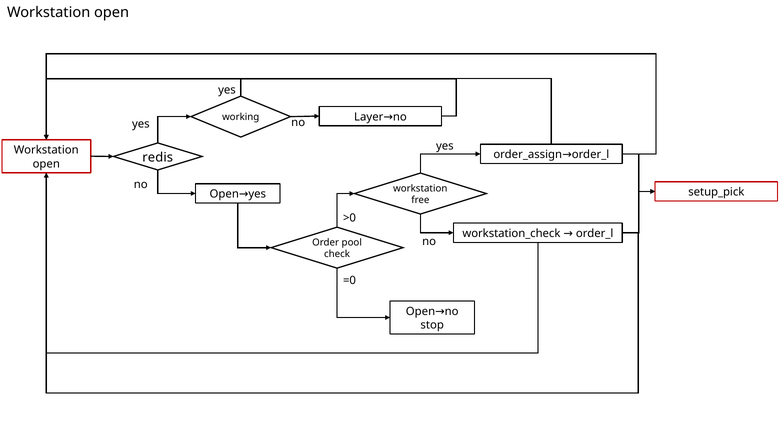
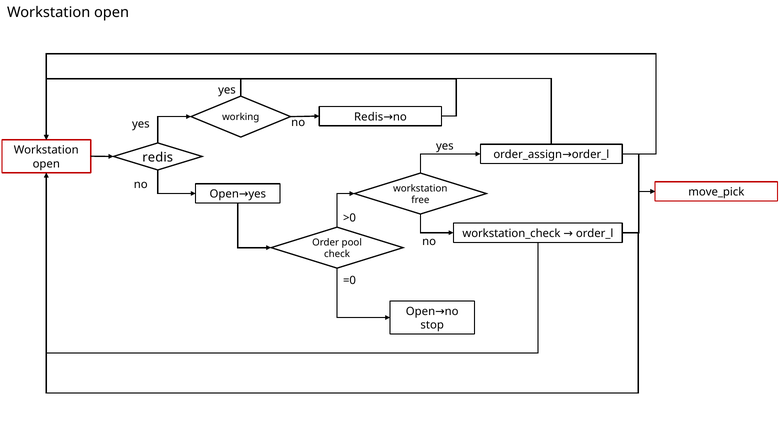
working Layer: Layer -> Redis (369, 117)
setup_pick: setup_pick -> move_pick (716, 192)
